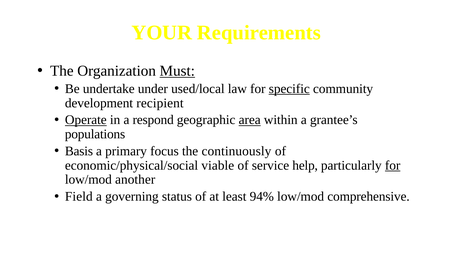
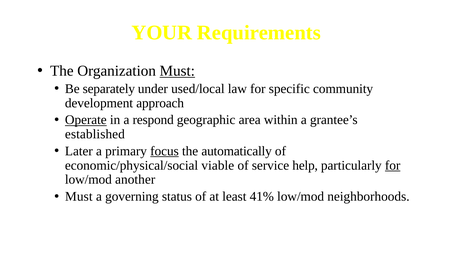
undertake: undertake -> separately (109, 89)
specific underline: present -> none (289, 89)
recipient: recipient -> approach (160, 103)
area underline: present -> none (250, 120)
populations: populations -> established (95, 134)
Basis: Basis -> Later (79, 151)
focus underline: none -> present (164, 151)
continuously: continuously -> automatically (237, 151)
Field: Field -> Must (79, 196)
94%: 94% -> 41% (262, 196)
comprehensive: comprehensive -> neighborhoods (368, 196)
